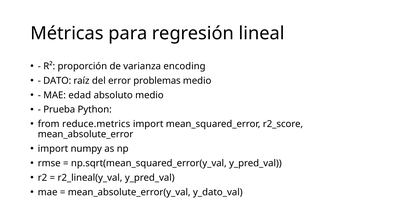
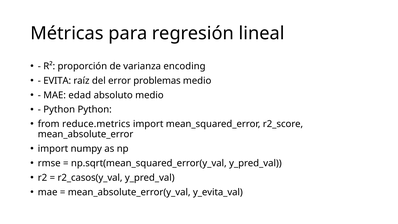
DATO: DATO -> EVITA (57, 81)
Prueba: Prueba -> Python (59, 110)
r2_lineal(y_val: r2_lineal(y_val -> r2_casos(y_val (90, 178)
y_dato_val: y_dato_val -> y_evita_val (218, 192)
